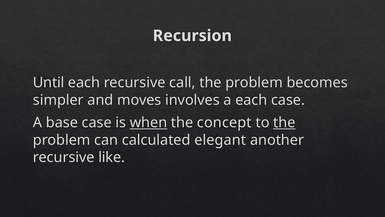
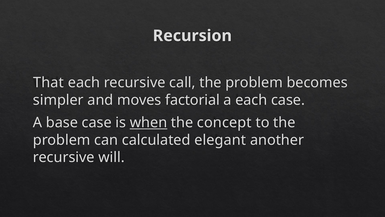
Until: Until -> That (48, 82)
involves: involves -> factorial (192, 100)
the underline: present -> none (284, 122)
like: like -> will (112, 157)
